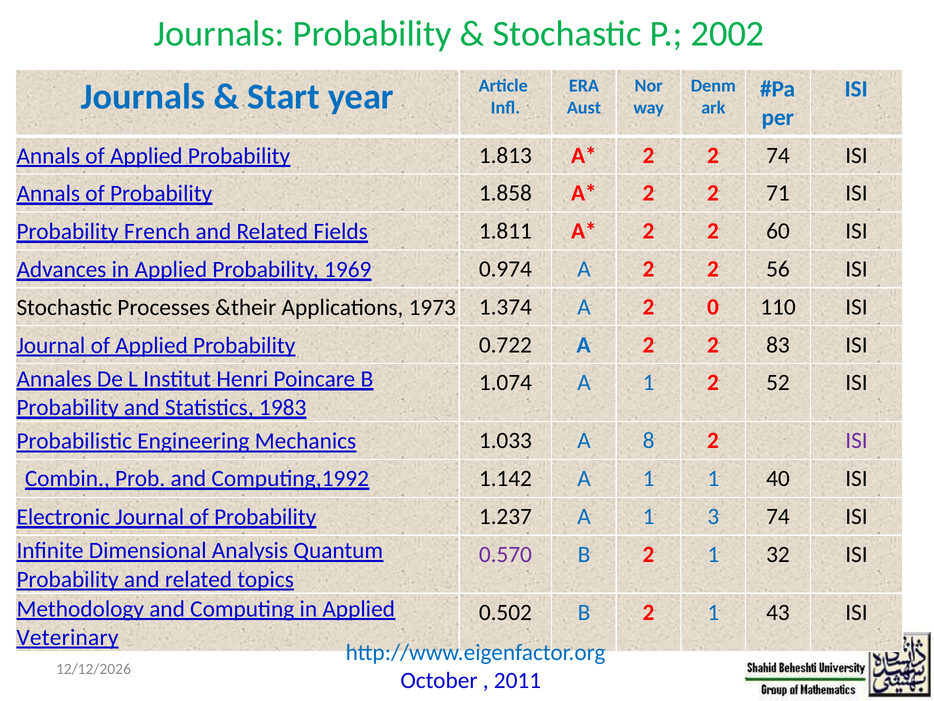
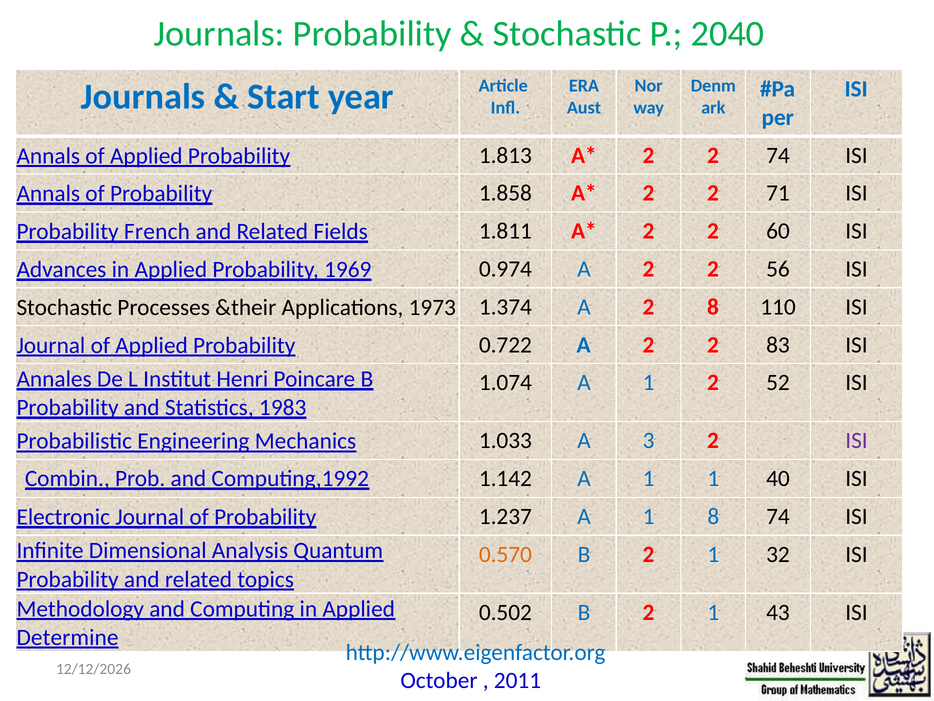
2002: 2002 -> 2040 (728, 34)
2 0: 0 -> 8 (713, 307)
8: 8 -> 3 (649, 440)
1 3: 3 -> 8 (713, 516)
0.570 colour: purple -> orange (505, 554)
Veterinary: Veterinary -> Determine (68, 637)
